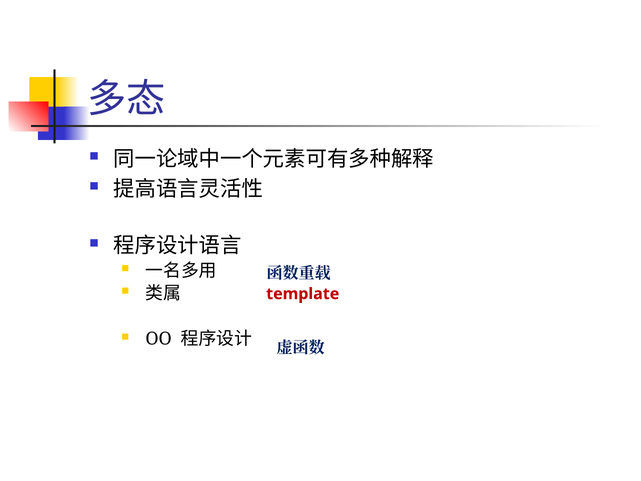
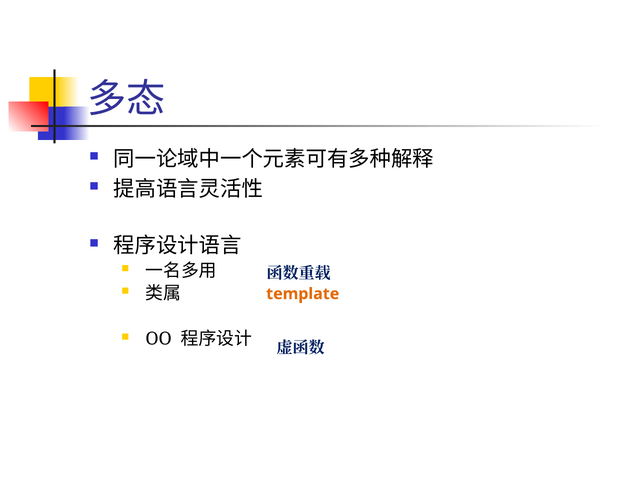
template colour: red -> orange (303, 294)
